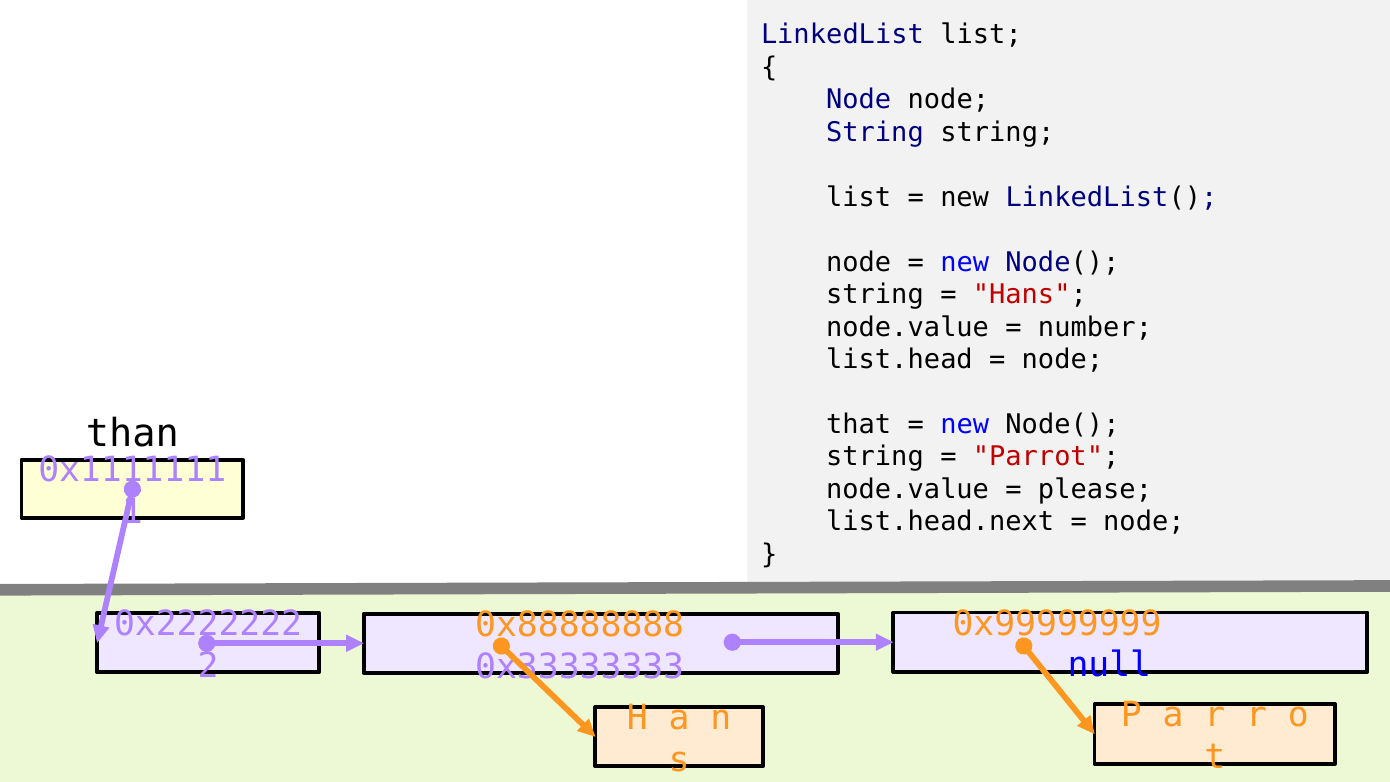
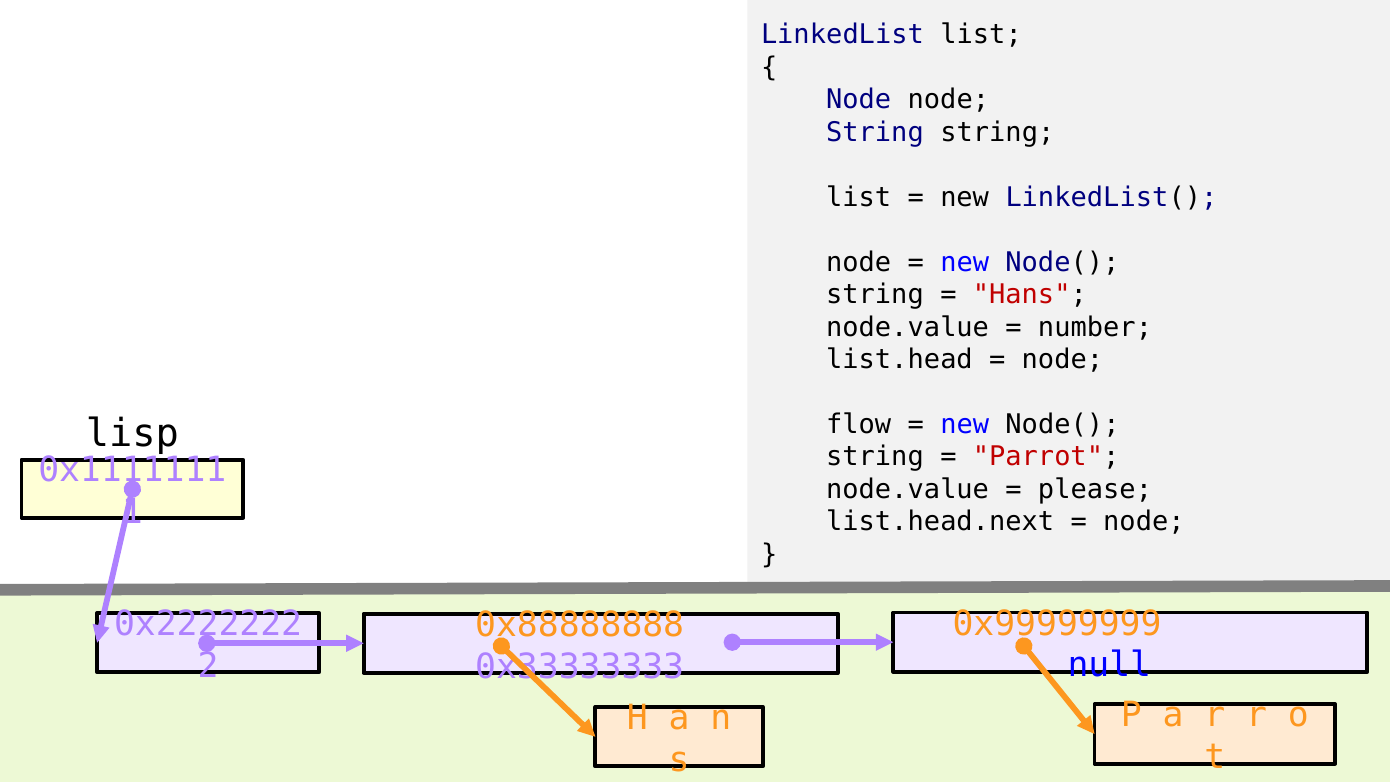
that: that -> flow (859, 424)
than: than -> lisp (132, 434)
